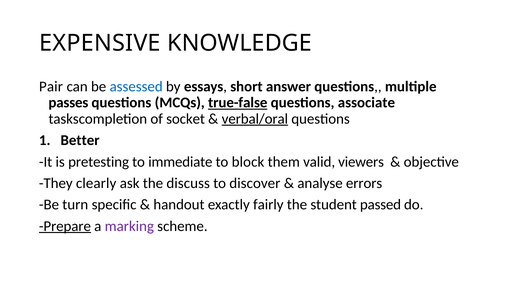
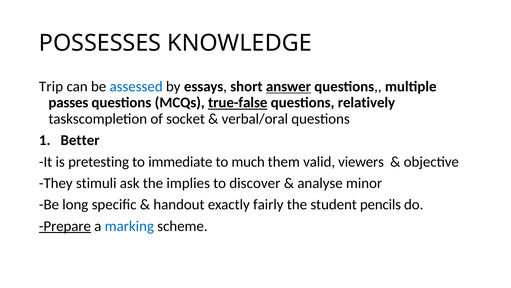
EXPENSIVE: EXPENSIVE -> POSSESSES (100, 43)
Pair: Pair -> Trip (51, 86)
answer underline: none -> present (288, 86)
associate: associate -> relatively (366, 102)
verbal/oral underline: present -> none (255, 119)
block: block -> much (248, 161)
clearly: clearly -> stimuli (96, 183)
discuss: discuss -> implies (188, 183)
errors: errors -> minor (364, 183)
turn: turn -> long (75, 204)
passed: passed -> pencils (380, 204)
marking colour: purple -> blue (129, 226)
